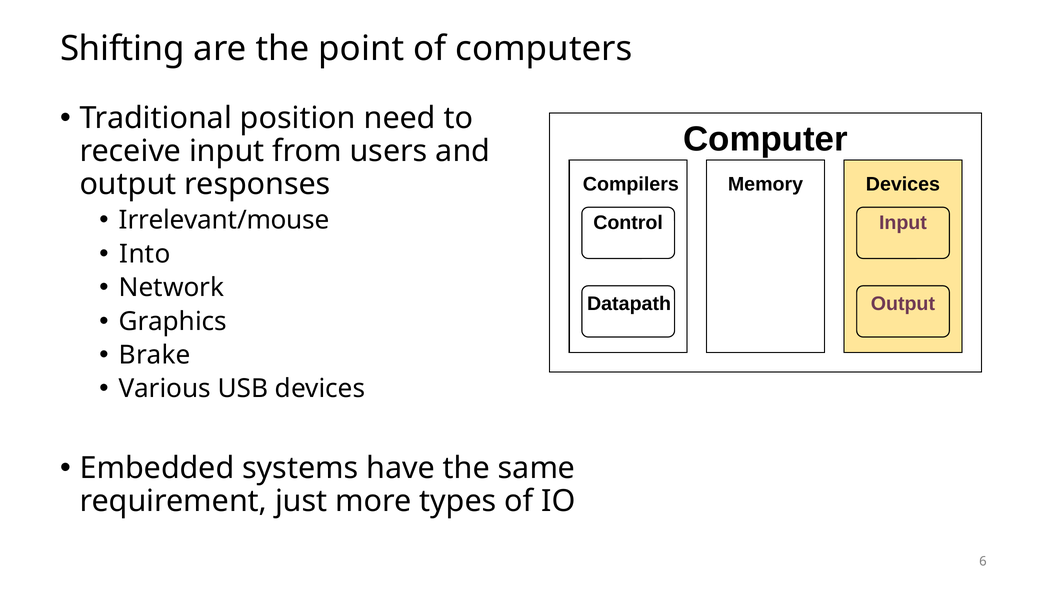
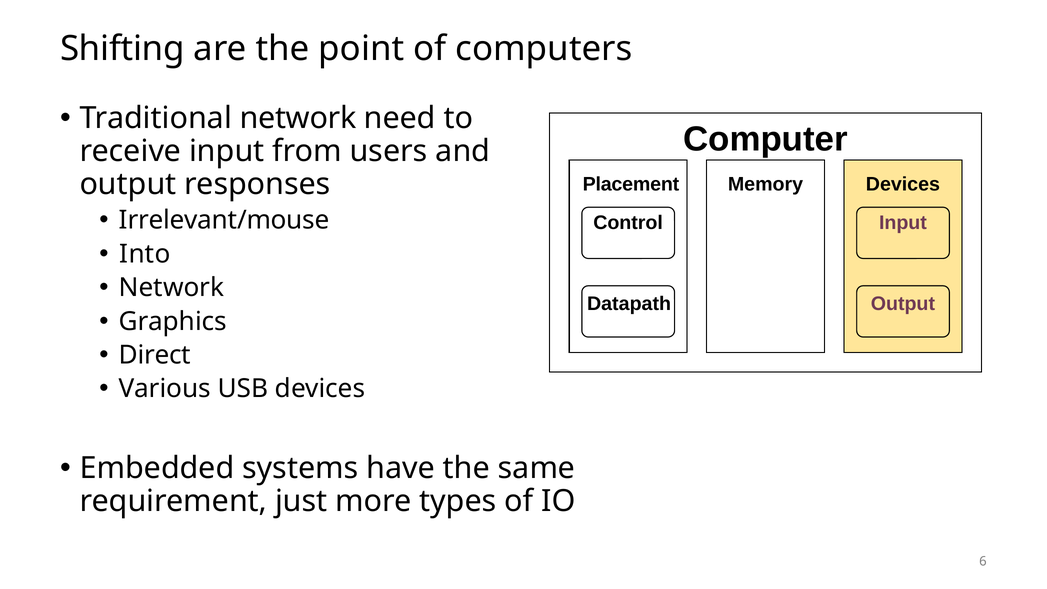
Traditional position: position -> network (298, 118)
Compilers: Compilers -> Placement (631, 184)
Brake: Brake -> Direct (155, 355)
